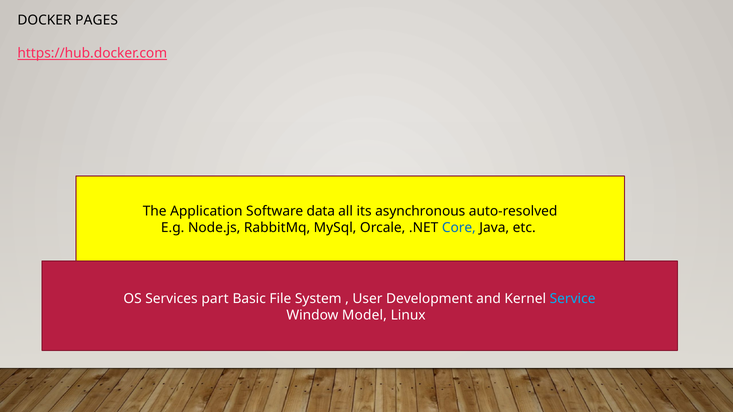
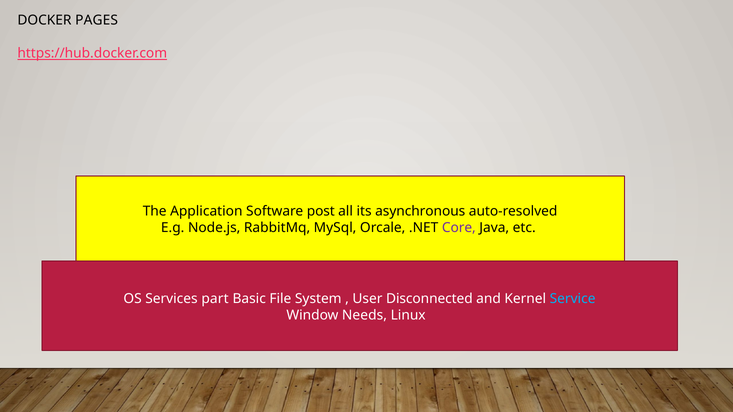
data: data -> post (321, 211)
Core colour: blue -> purple (459, 228)
Development: Development -> Disconnected (429, 299)
Model: Model -> Needs (364, 315)
